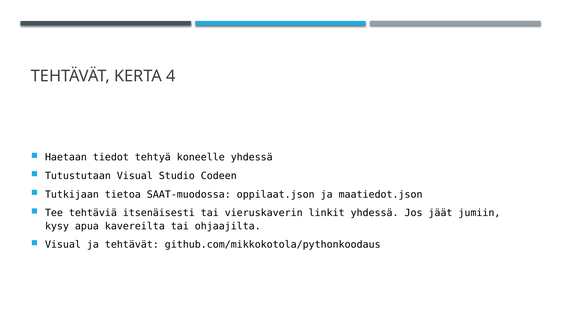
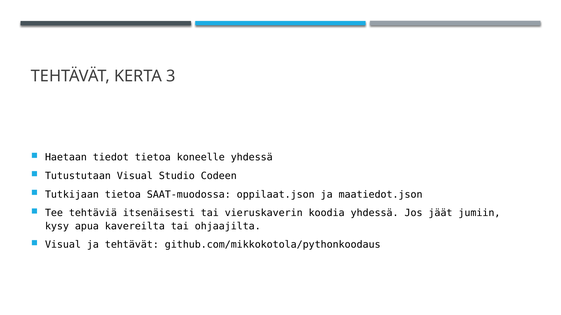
4: 4 -> 3 (171, 76)
tiedot tehtyä: tehtyä -> tietoa (153, 158)
linkit: linkit -> koodia (327, 213)
